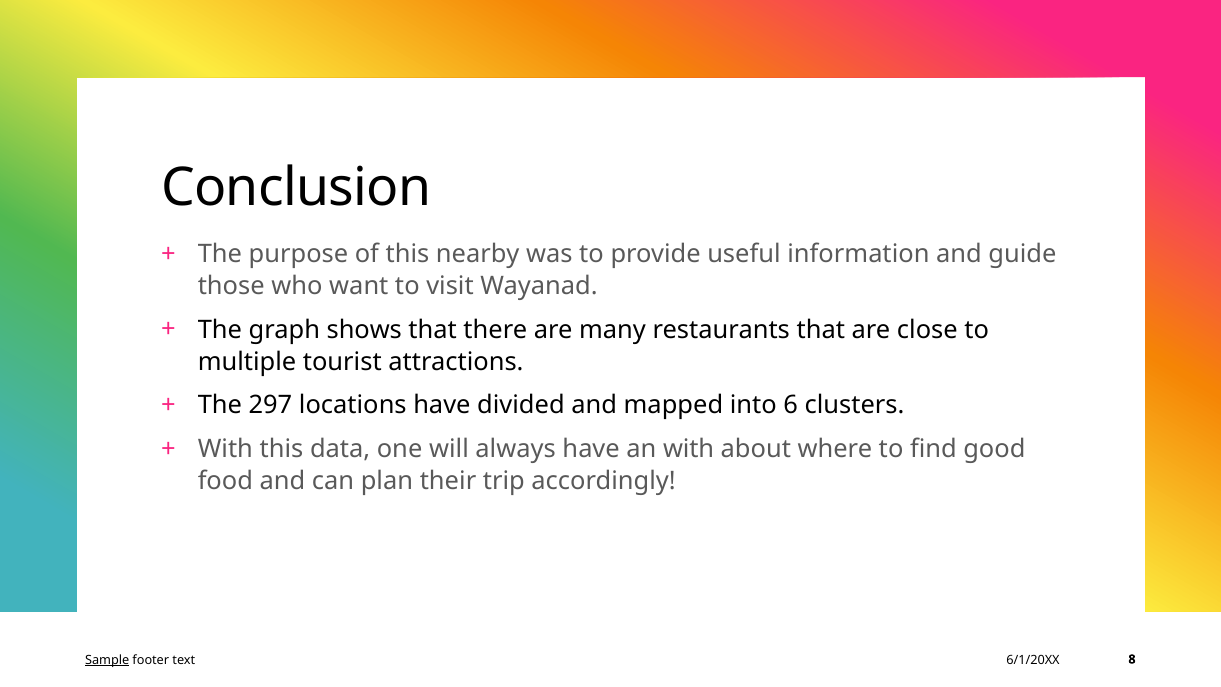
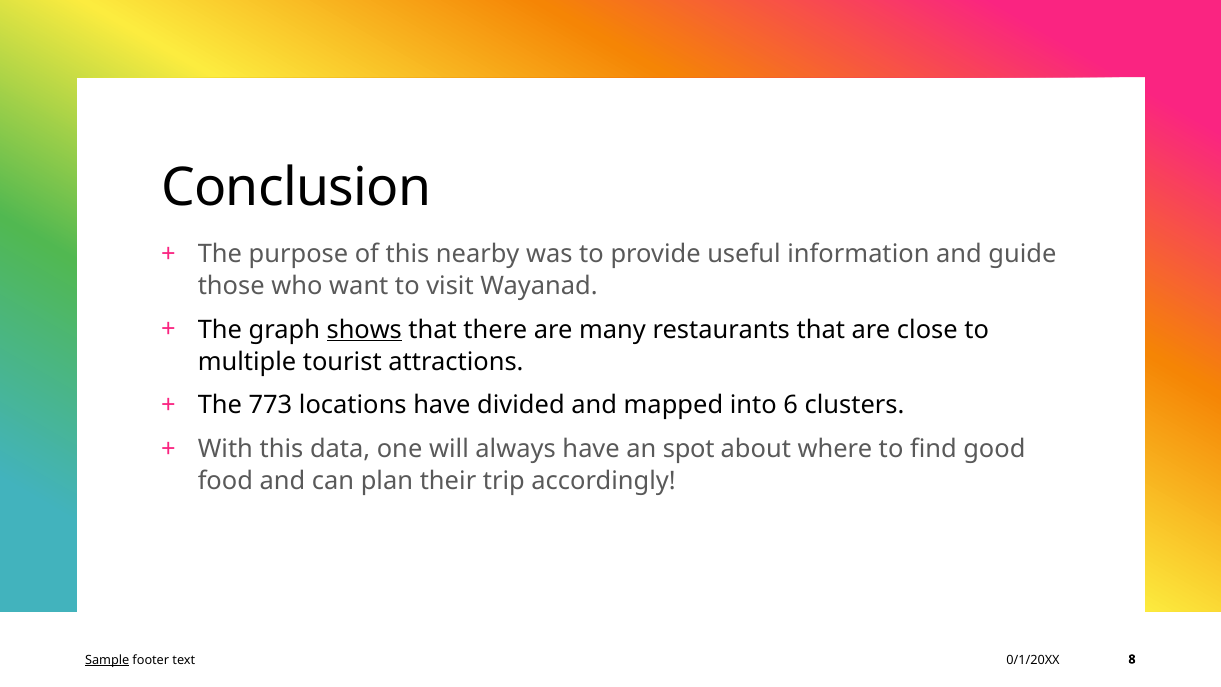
shows underline: none -> present (364, 330)
297: 297 -> 773 (270, 405)
an with: with -> spot (689, 449)
6/1/20XX: 6/1/20XX -> 0/1/20XX (1033, 660)
